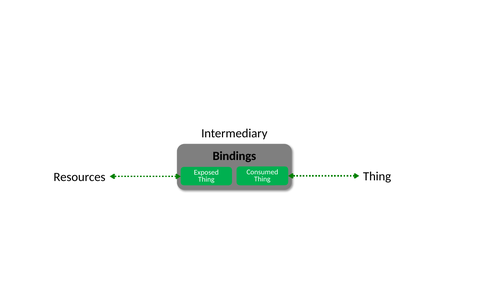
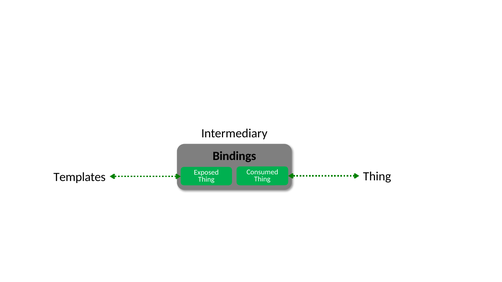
Resources: Resources -> Templates (80, 177)
